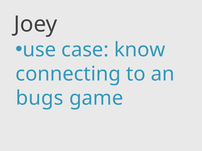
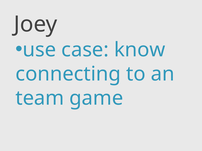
bugs: bugs -> team (40, 98)
